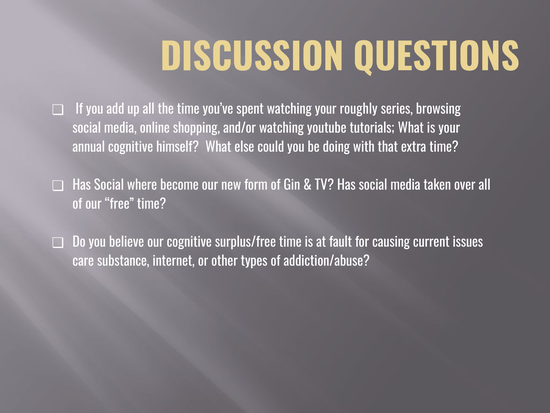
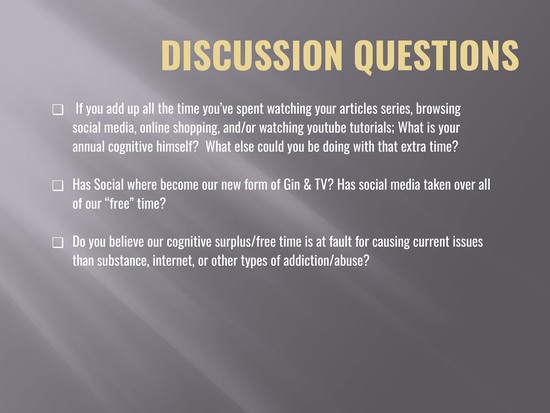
roughly: roughly -> articles (359, 109)
care: care -> than (83, 261)
